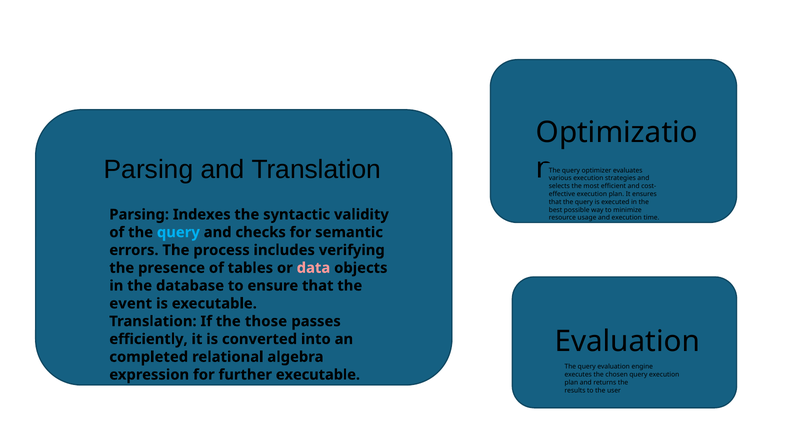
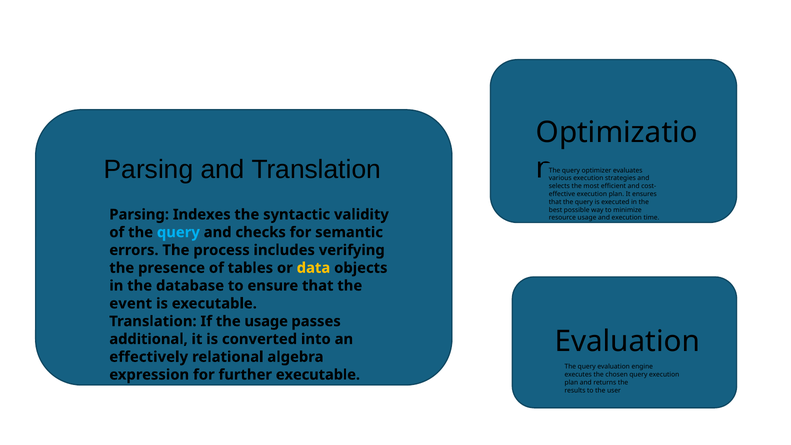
data colour: pink -> yellow (313, 268)
the those: those -> usage (266, 321)
efficiently: efficiently -> additional (149, 339)
completed: completed -> effectively (149, 357)
